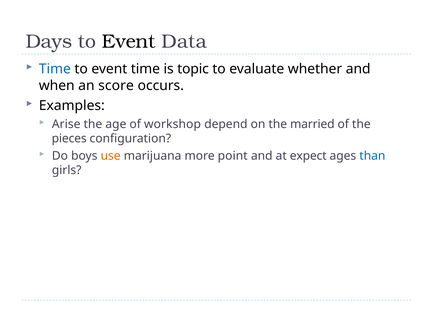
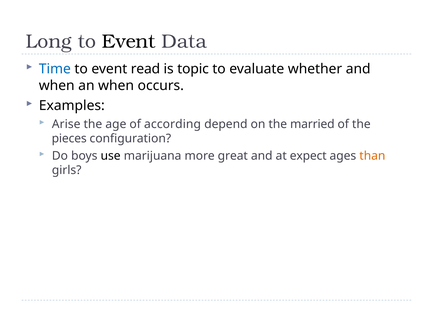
Days: Days -> Long (49, 42)
event time: time -> read (145, 69)
an score: score -> when (116, 86)
workshop: workshop -> according (173, 124)
use colour: orange -> black (111, 156)
point: point -> great (233, 156)
than colour: blue -> orange (372, 156)
